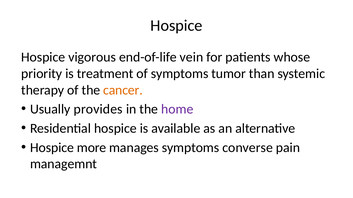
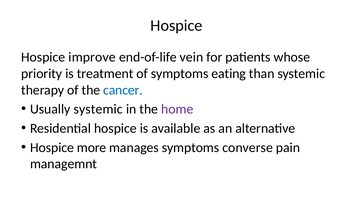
vigorous: vigorous -> improve (92, 57)
tumor: tumor -> eating (229, 74)
cancer colour: orange -> blue (123, 90)
Usually provides: provides -> systemic (98, 109)
